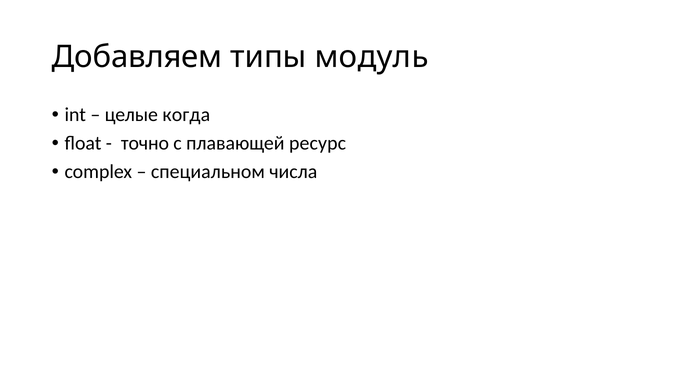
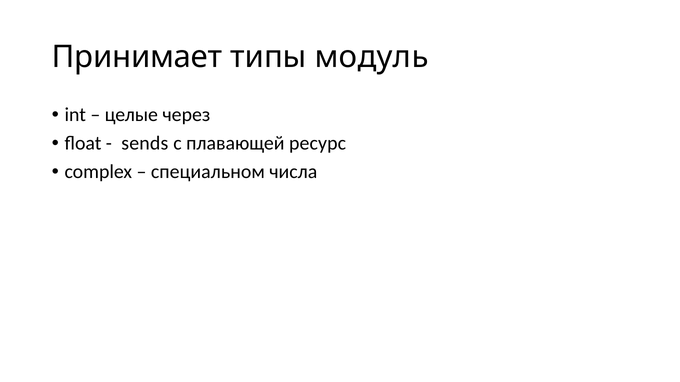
Добавляем: Добавляем -> Принимает (137, 57)
когда: когда -> через (186, 115)
точно: точно -> sends (145, 143)
